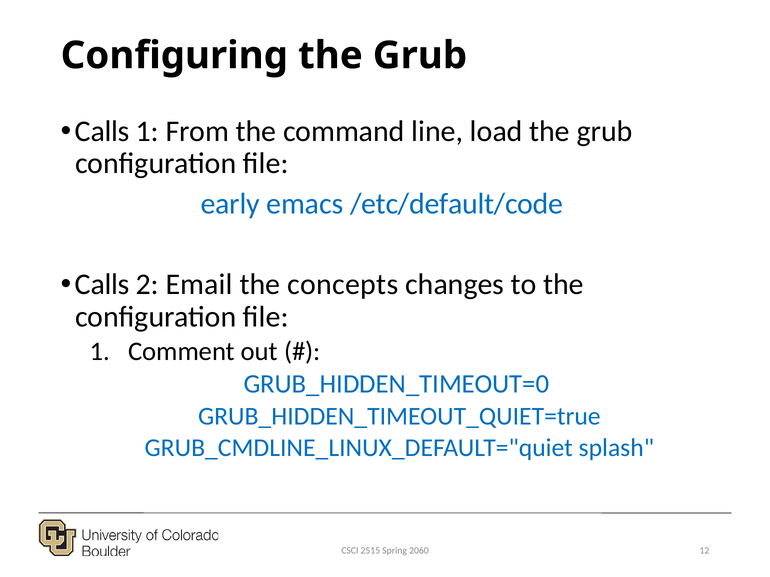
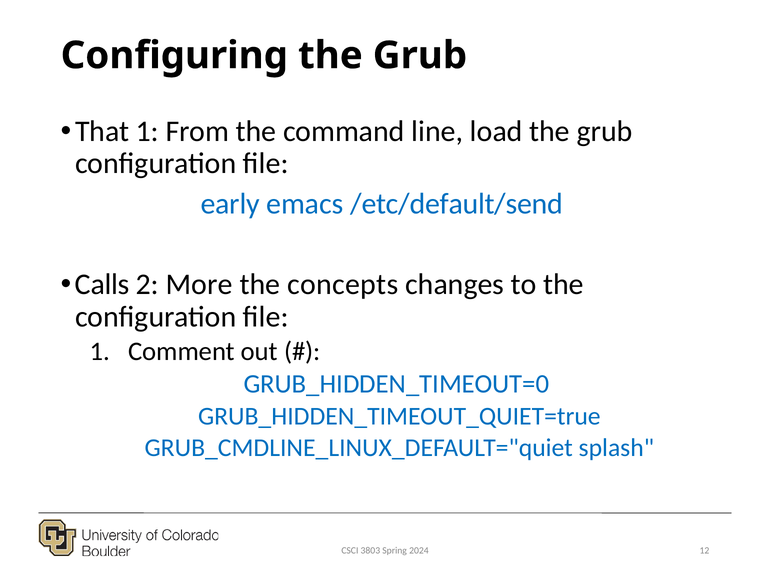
Calls: Calls -> That (102, 131)
/etc/default/code: /etc/default/code -> /etc/default/send (457, 204)
Email: Email -> More (199, 285)
2515: 2515 -> 3803 (370, 551)
2060: 2060 -> 2024 (419, 551)
